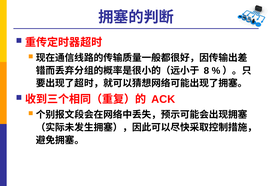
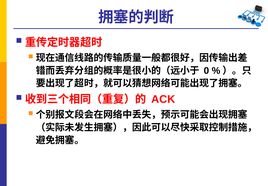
8: 8 -> 0 (206, 70)
